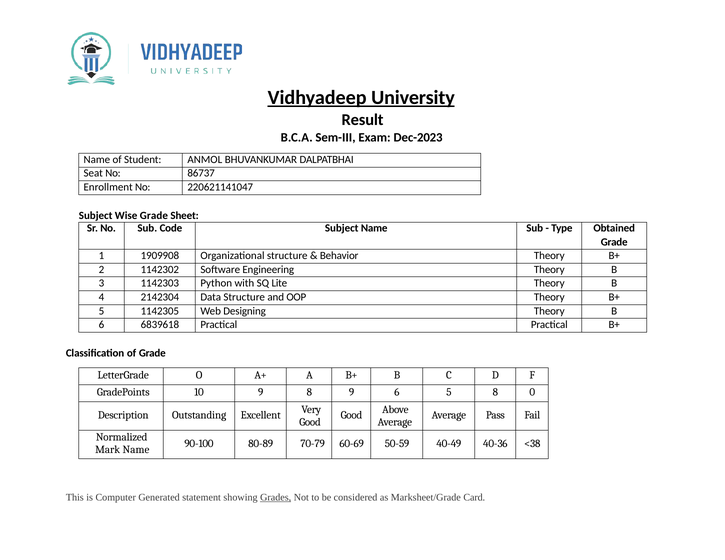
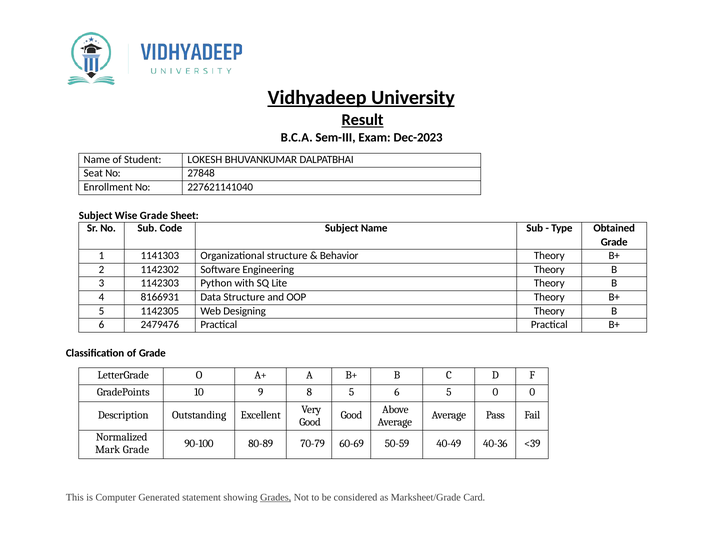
Result underline: none -> present (363, 120)
ANMOL: ANMOL -> LOKESH (205, 160)
86737: 86737 -> 27848 (201, 173)
220621141047: 220621141047 -> 227621141040 (220, 187)
1909908: 1909908 -> 1141303 (160, 256)
2142304: 2142304 -> 8166931 (160, 297)
6839618: 6839618 -> 2479476 (160, 325)
8 9: 9 -> 5 (352, 392)
5 8: 8 -> 0 (495, 392)
<38: <38 -> <39 (532, 444)
Mark Name: Name -> Grade (136, 450)
